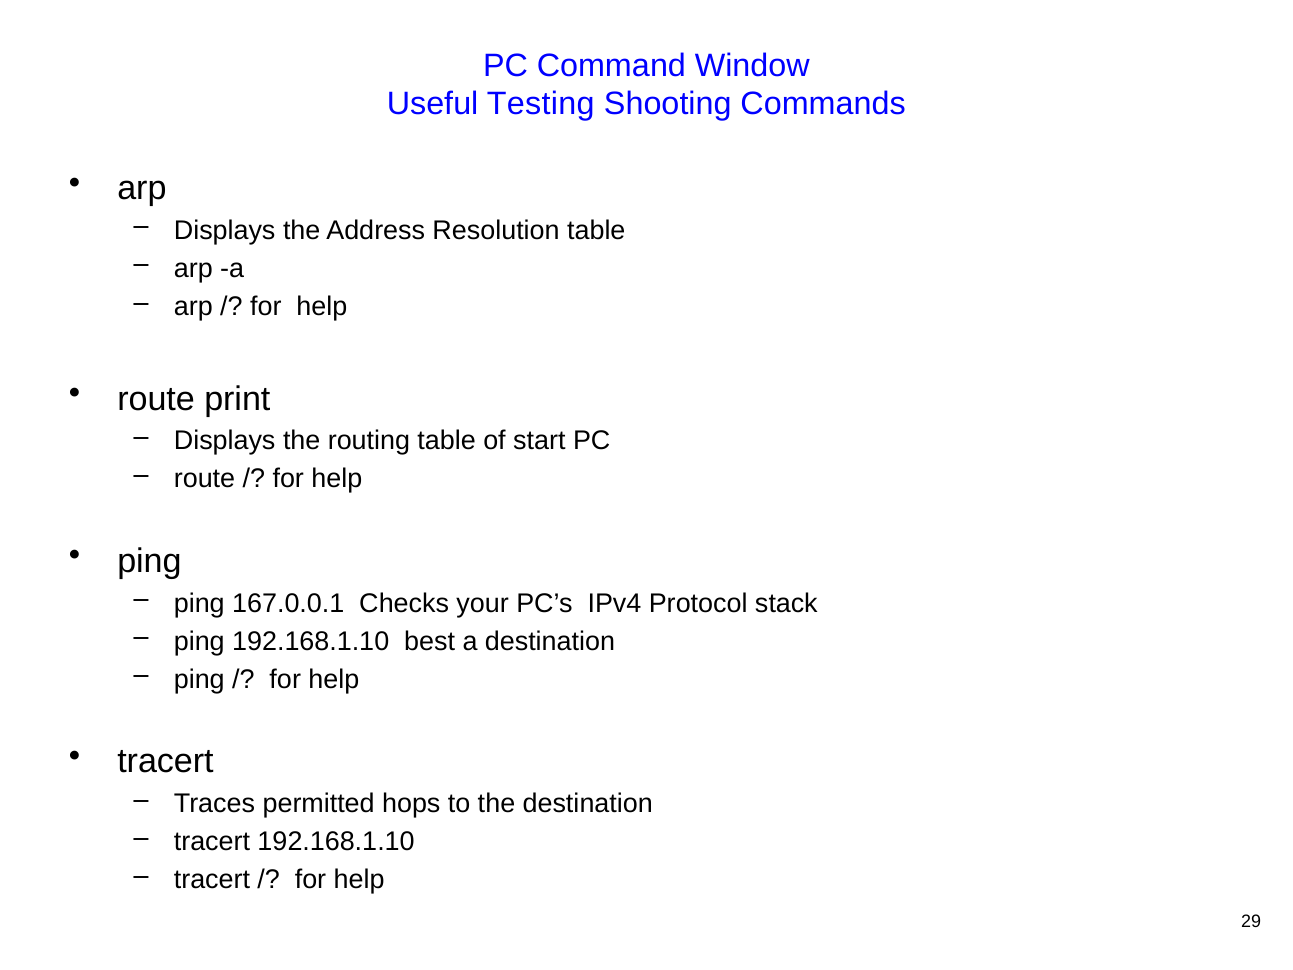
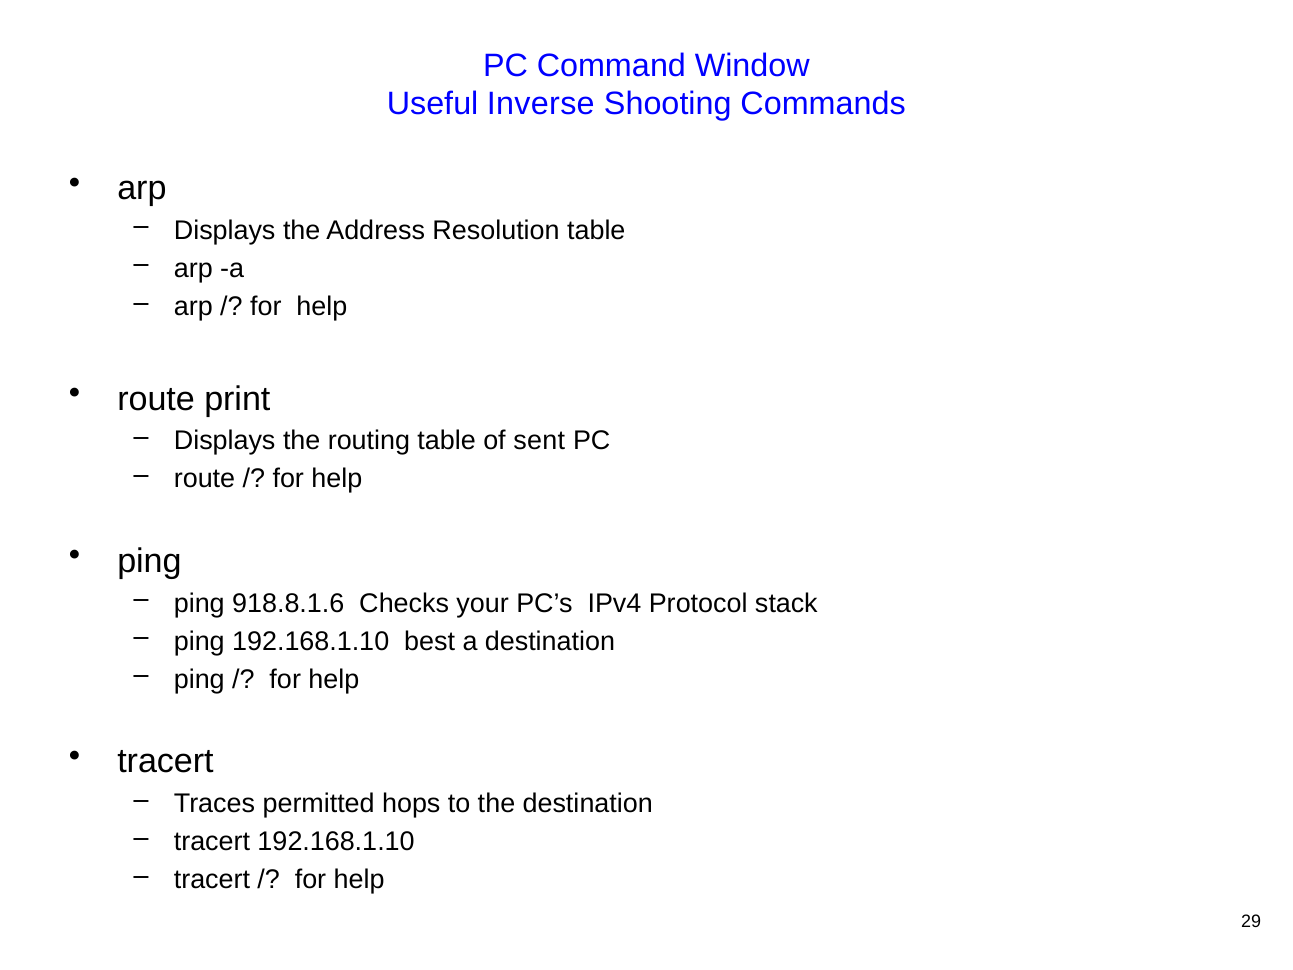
Testing: Testing -> Inverse (541, 104)
start: start -> sent (539, 441)
167.0.0.1: 167.0.0.1 -> 918.8.1.6 (288, 603)
